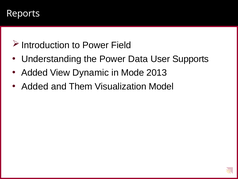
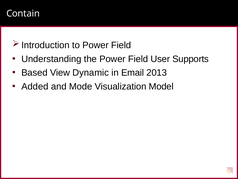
Reports: Reports -> Contain (23, 14)
the Power Data: Data -> Field (138, 59)
Added: Added -> Based (34, 73)
Mode: Mode -> Email (133, 73)
Them: Them -> Mode (81, 86)
